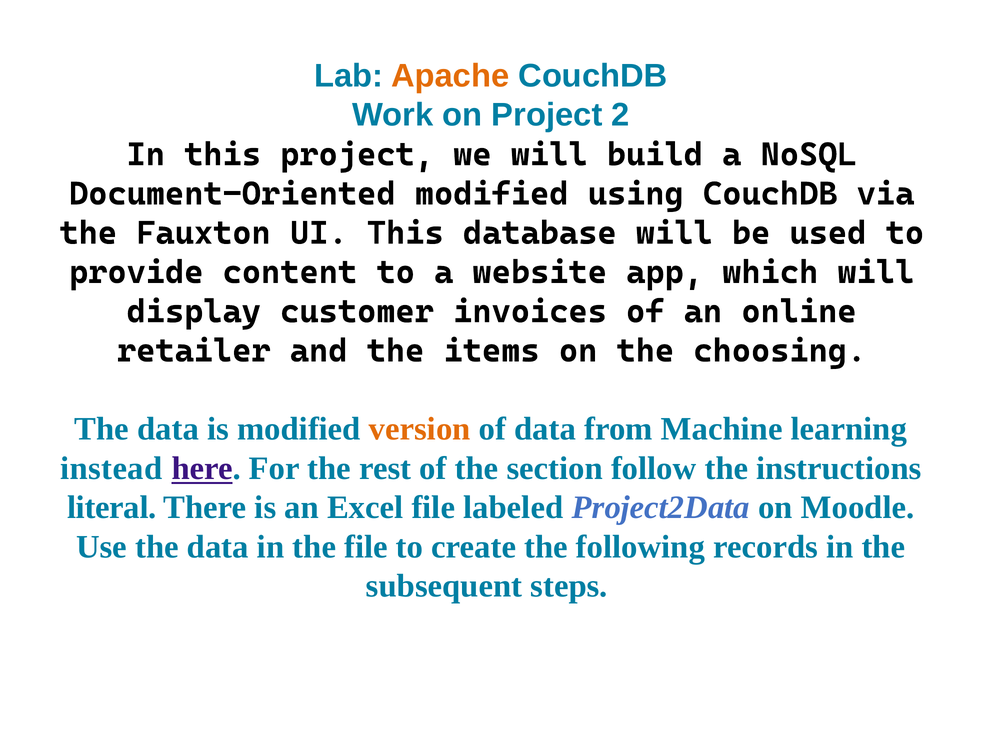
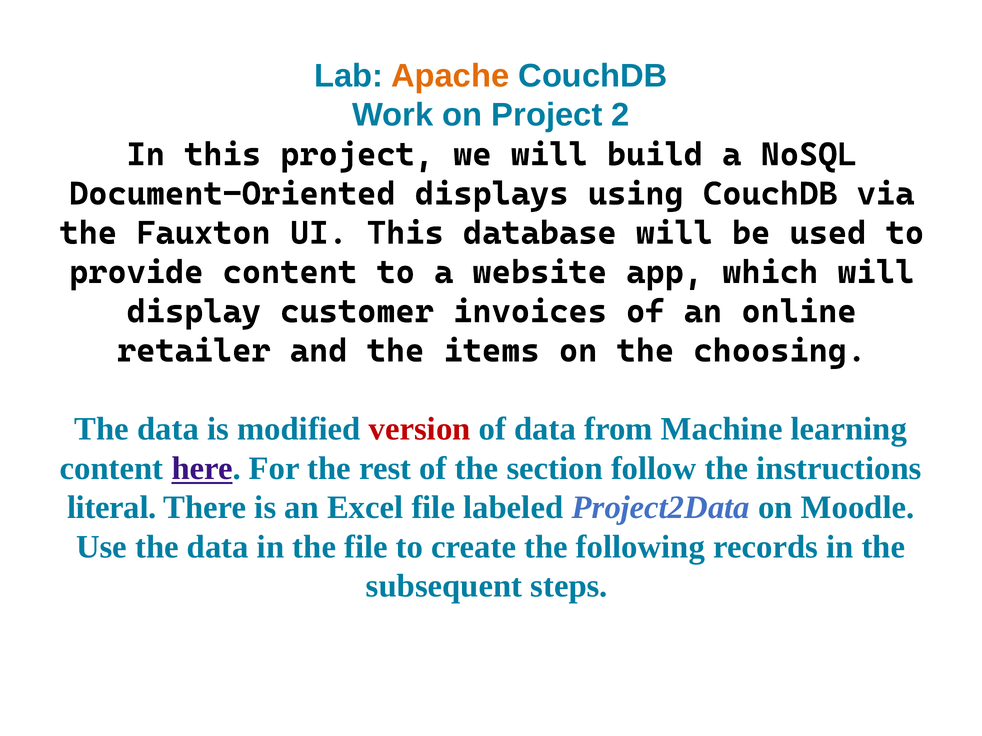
Document-Oriented modified: modified -> displays (492, 194)
version colour: orange -> red (420, 429)
instead: instead -> content (111, 469)
